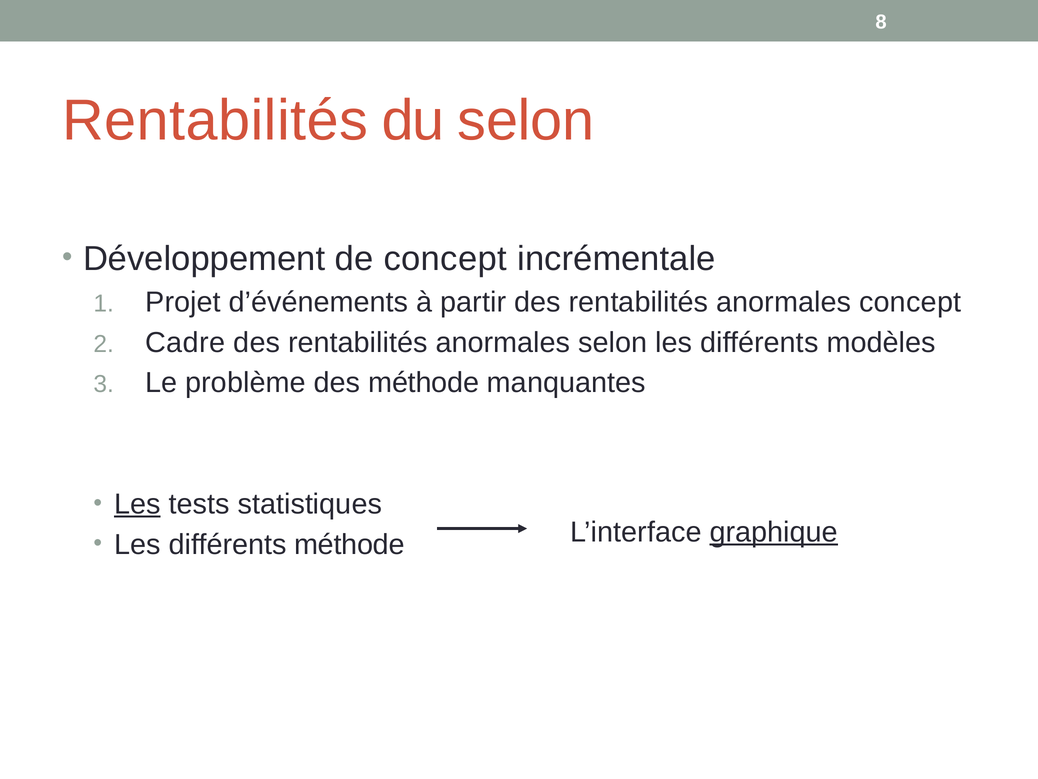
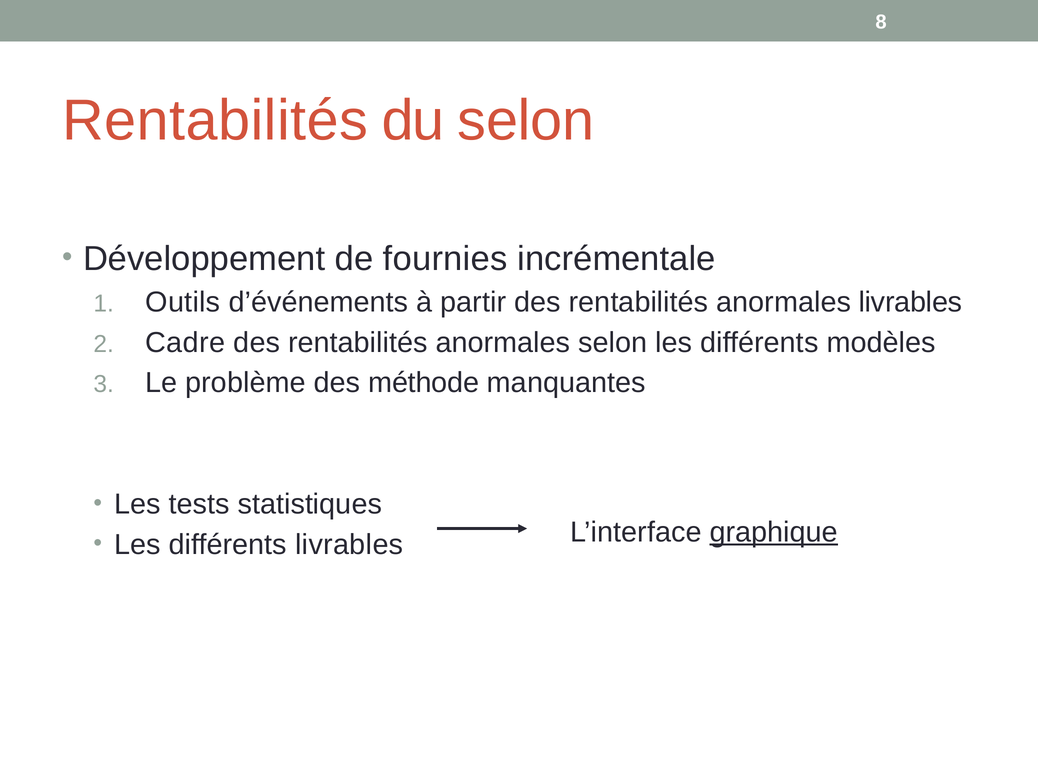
de concept: concept -> fournies (445, 258)
Projet: Projet -> Outils (183, 302)
anormales concept: concept -> livrables (910, 302)
Les underline: present -> none (137, 504)
différents méthode: méthode -> livrables (349, 544)
